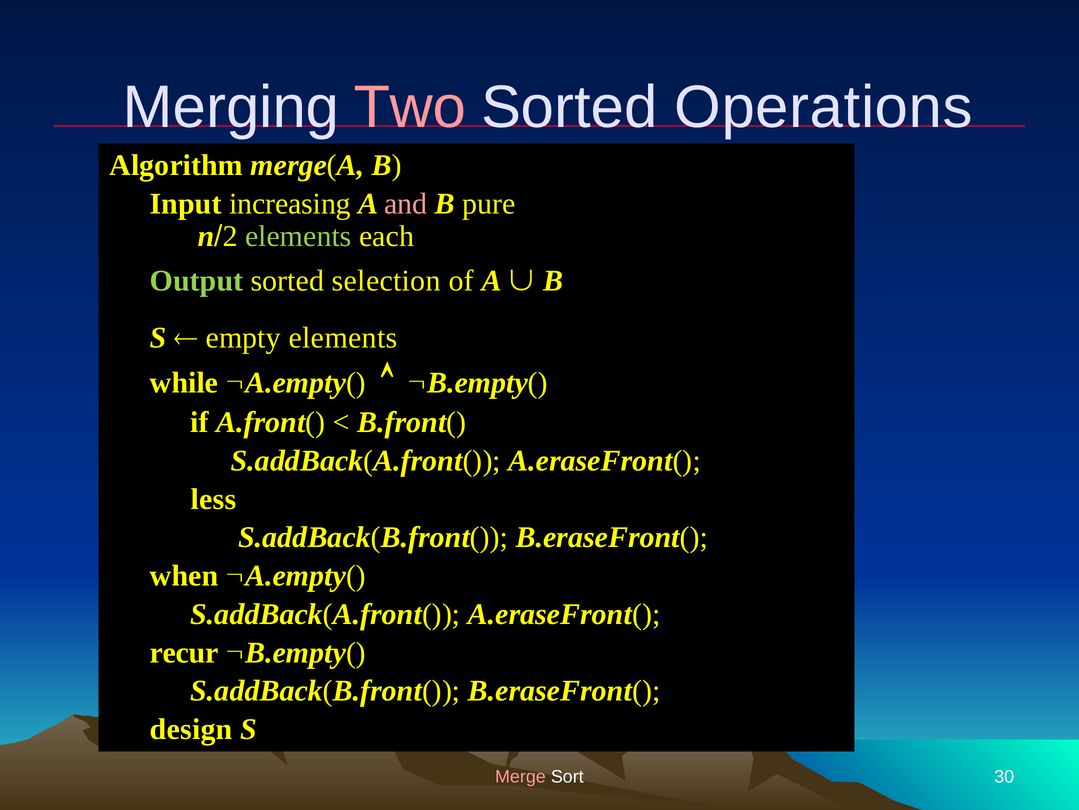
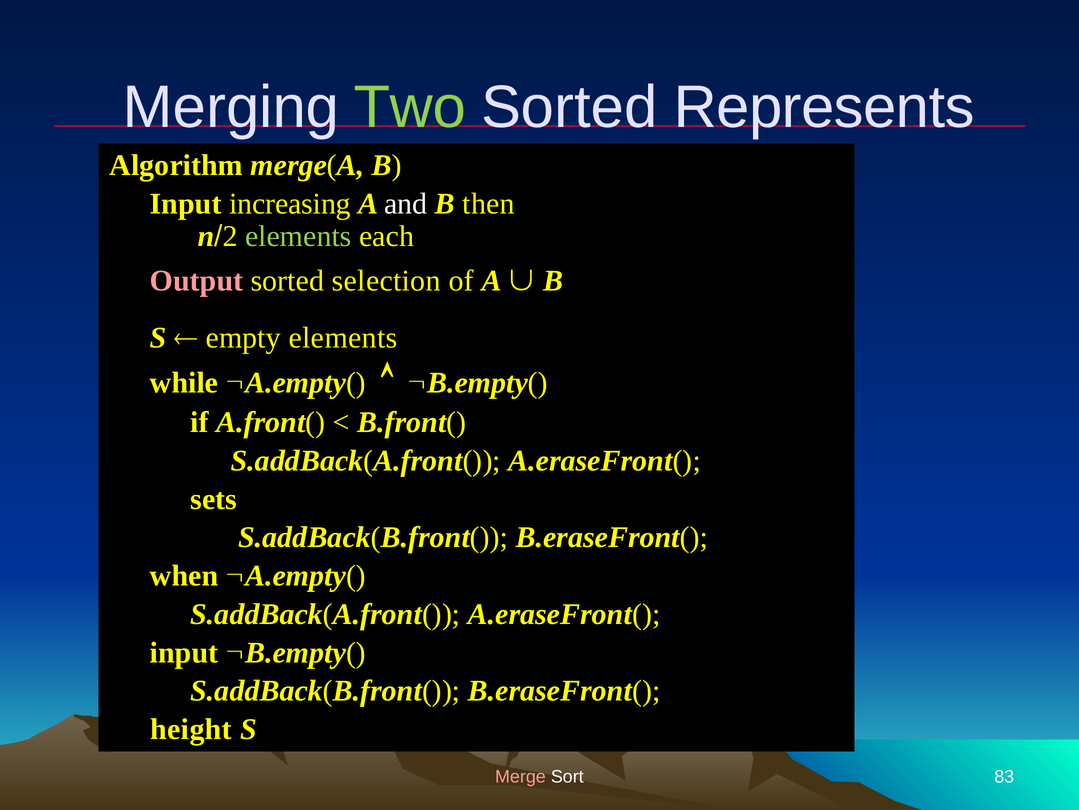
Two colour: pink -> light green (410, 108)
Operations: Operations -> Represents (824, 108)
and colour: pink -> white (406, 204)
pure: pure -> then (489, 204)
Output colour: light green -> pink (197, 281)
less: less -> sets (214, 499)
recur: recur -> input (184, 652)
design: design -> height (191, 729)
30: 30 -> 83 (1004, 776)
